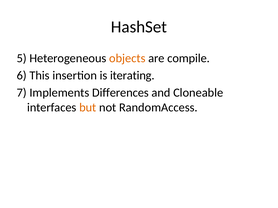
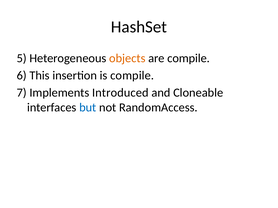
is iterating: iterating -> compile (132, 76)
Differences: Differences -> Introduced (120, 93)
but colour: orange -> blue (88, 108)
